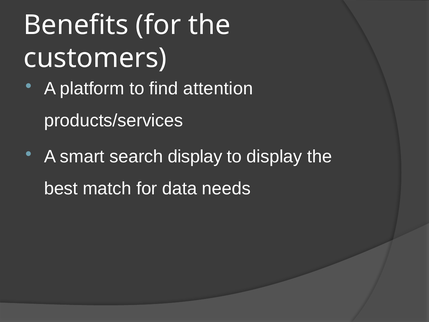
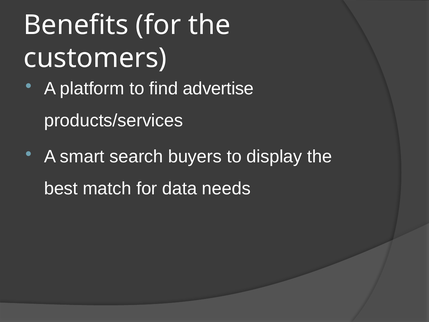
attention: attention -> advertise (218, 88)
search display: display -> buyers (195, 156)
